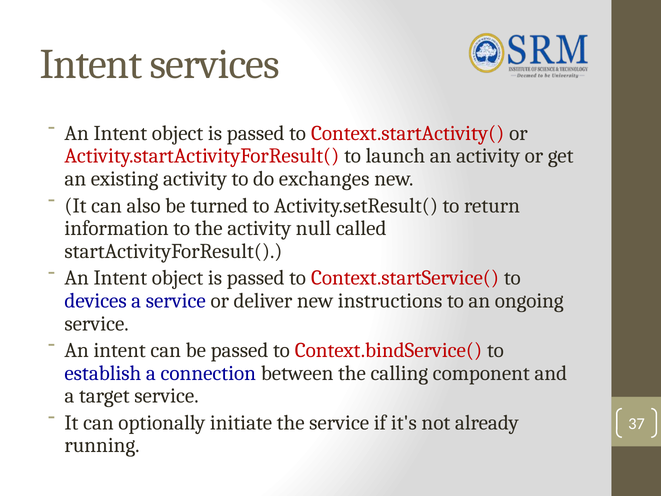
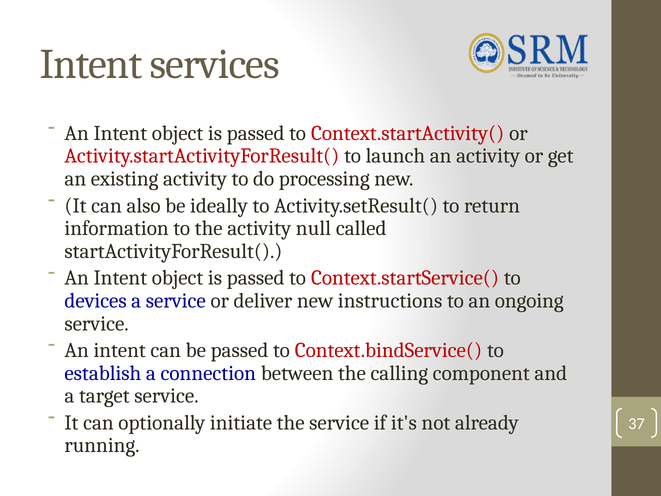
exchanges: exchanges -> processing (324, 179)
turned: turned -> ideally (219, 205)
